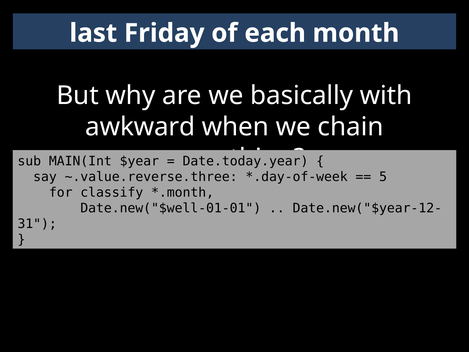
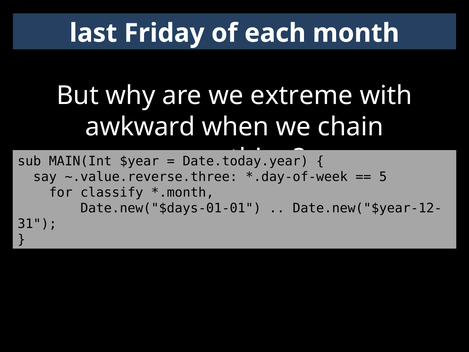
basically: basically -> extreme (302, 96)
Date.new("$well-01-01: Date.new("$well-01-01 -> Date.new("$days-01-01 (171, 208)
